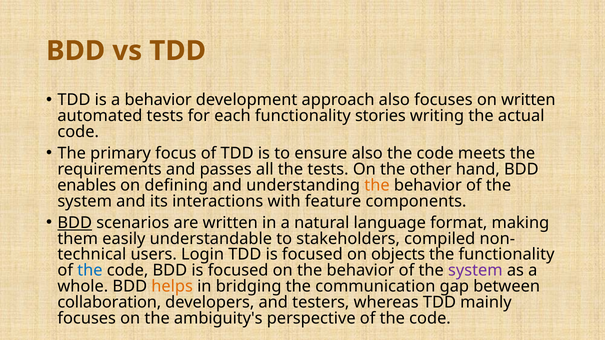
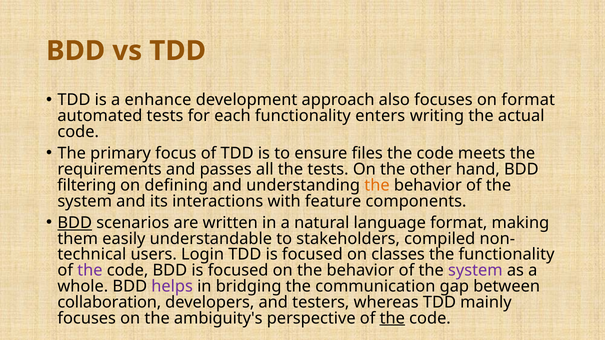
a behavior: behavior -> enhance (158, 100)
on written: written -> format (528, 100)
stories: stories -> enters (380, 116)
ensure also: also -> files (367, 154)
enables: enables -> filtering (87, 185)
objects: objects -> classes (398, 255)
the colour: blue -> purple (90, 271)
helps colour: orange -> purple (172, 287)
the underline: none -> present (392, 318)
